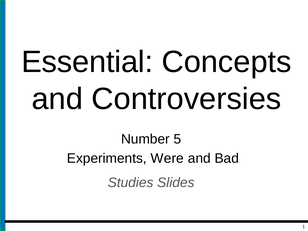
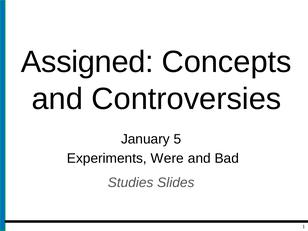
Essential: Essential -> Assigned (87, 62)
Number: Number -> January (145, 139)
